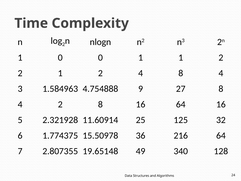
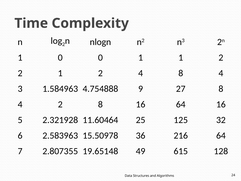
11.60914: 11.60914 -> 11.60464 (100, 120)
1.774375: 1.774375 -> 2.583963 (60, 135)
340: 340 -> 615 (181, 151)
